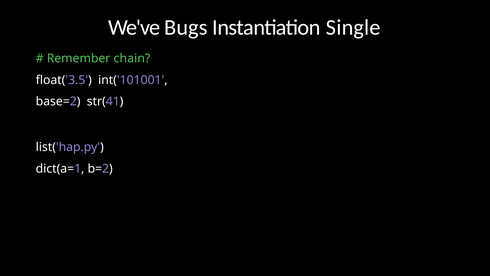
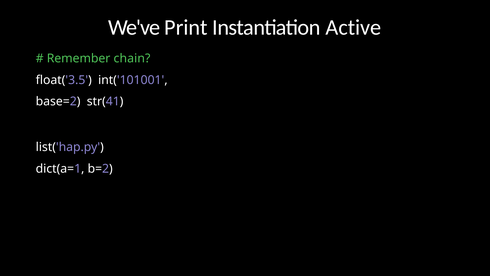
Bugs: Bugs -> Print (186, 27)
Single: Single -> Active (353, 27)
